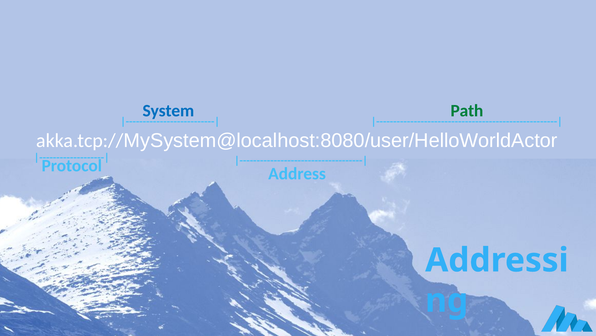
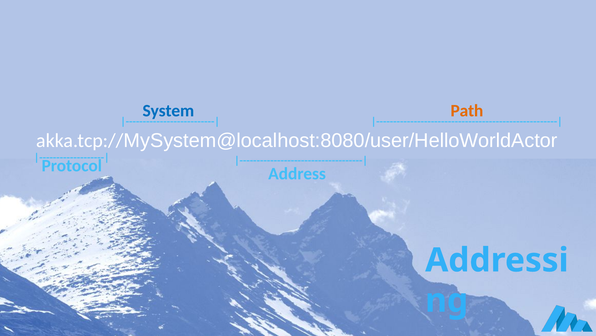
Path colour: green -> orange (467, 111)
